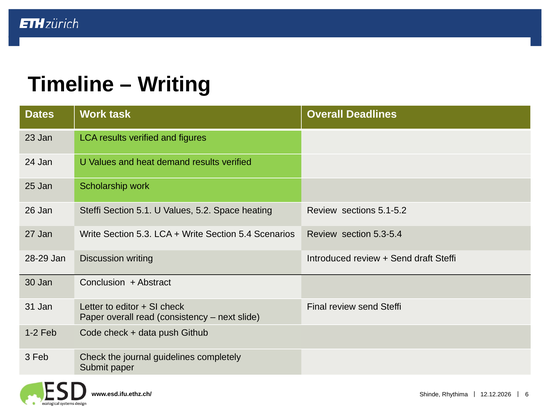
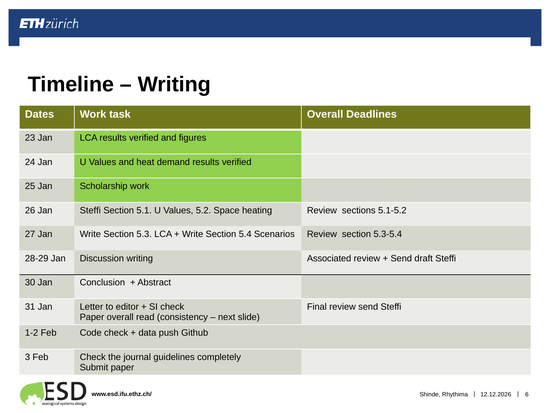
Introduced: Introduced -> Associated (329, 258)
